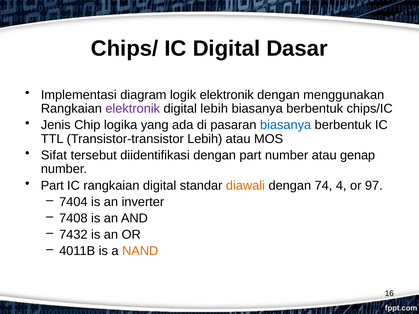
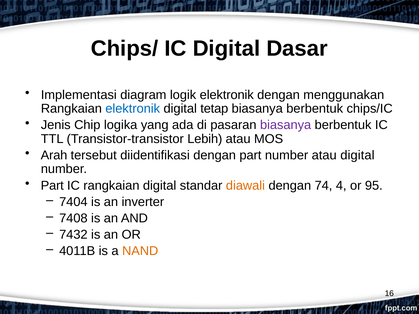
elektronik colour: purple -> blue (133, 109)
digital lebih: lebih -> tetap (214, 109)
biasanya colour: blue -> purple (286, 125)
Sifat: Sifat -> Arah (54, 155)
atau genap: genap -> digital (357, 155)
97: 97 -> 95 (374, 186)
